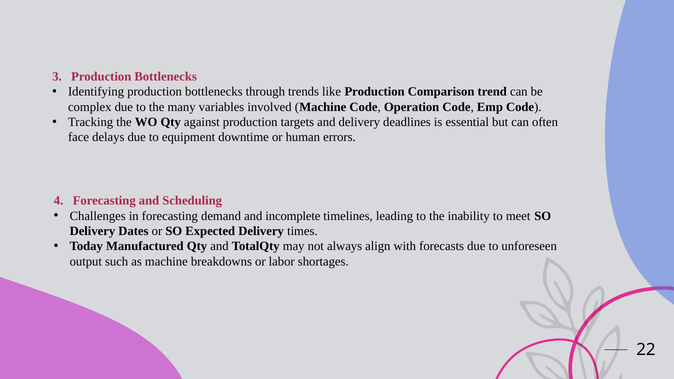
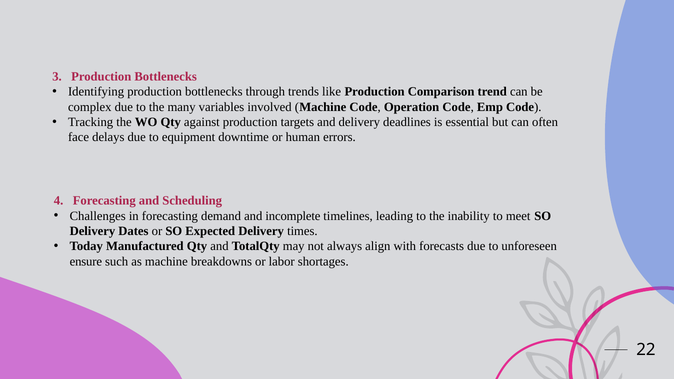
output: output -> ensure (86, 262)
